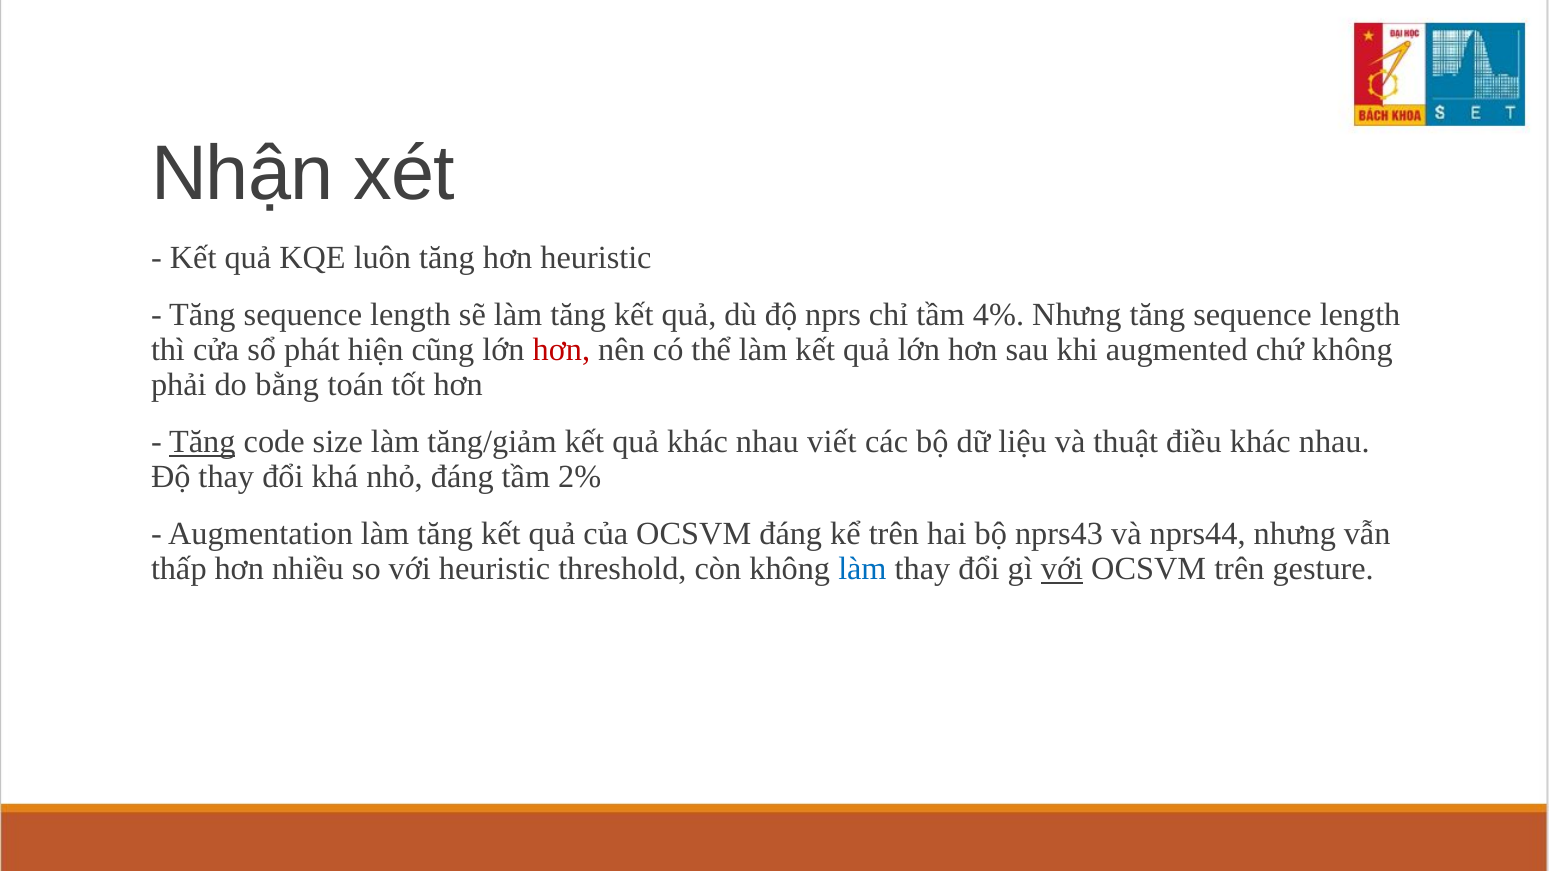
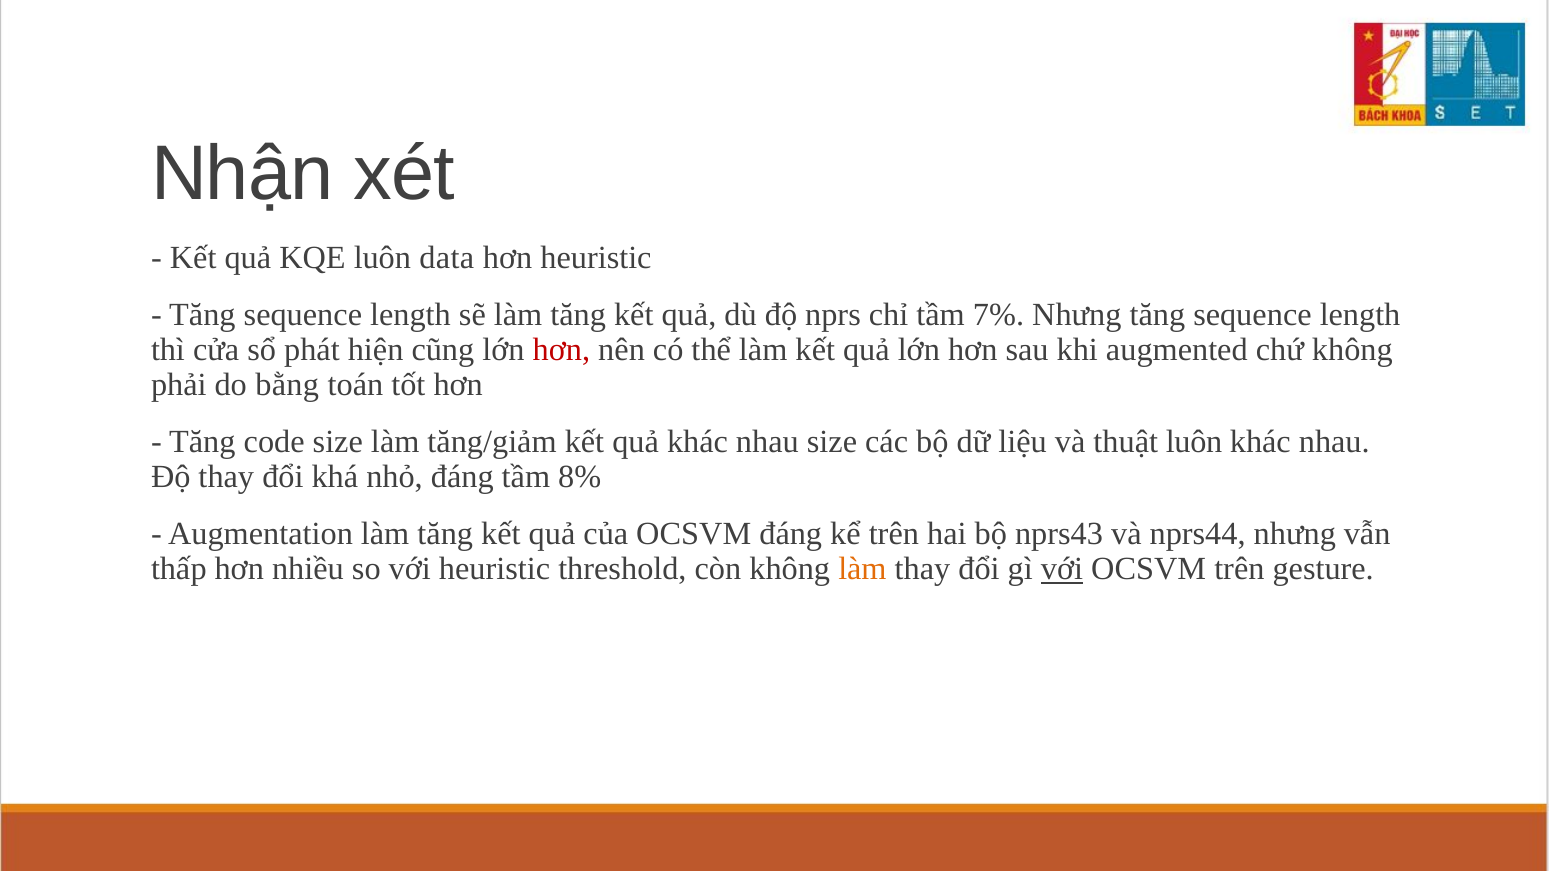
luôn tăng: tăng -> data (447, 258)
4%: 4% -> 7% (998, 315)
Tăng underline: present -> none (202, 442)
nhau viết: viết -> size (832, 442)
thuật điều: điều -> luôn (1194, 442)
2%: 2% -> 8% (580, 477)
làm colour: blue -> orange (862, 569)
